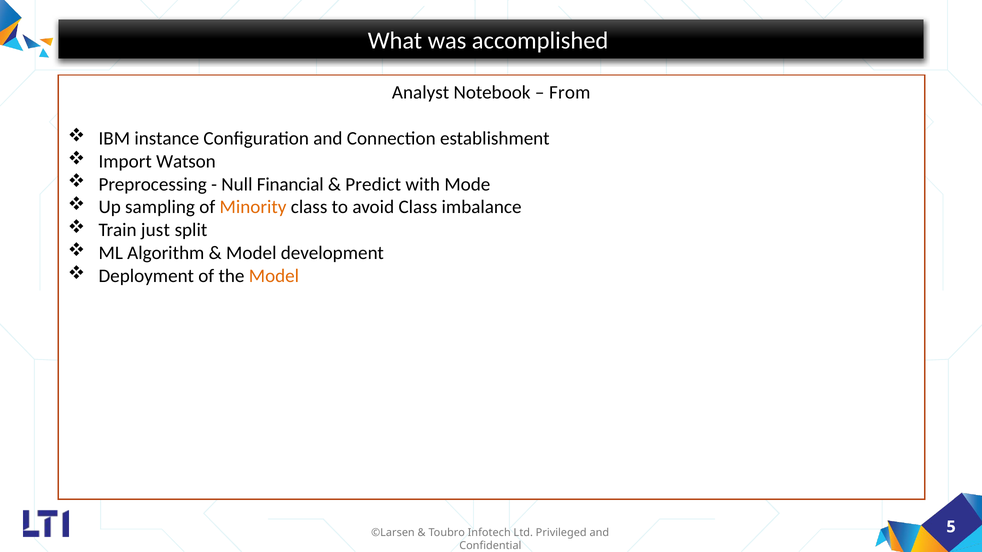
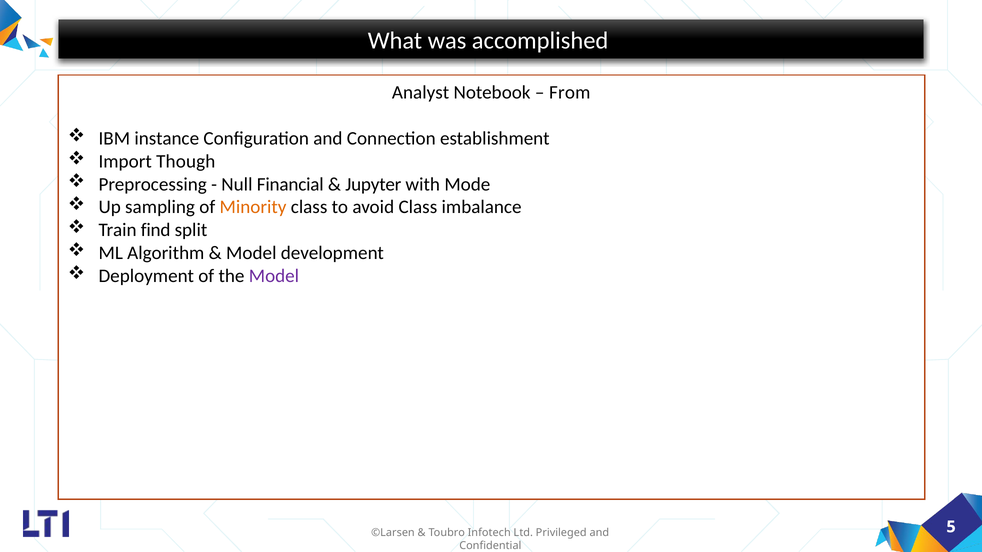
Watson: Watson -> Though (186, 161)
Predict: Predict -> Jupyter (373, 184)
just: just -> find (156, 230)
Model colour: orange -> purple (274, 276)
